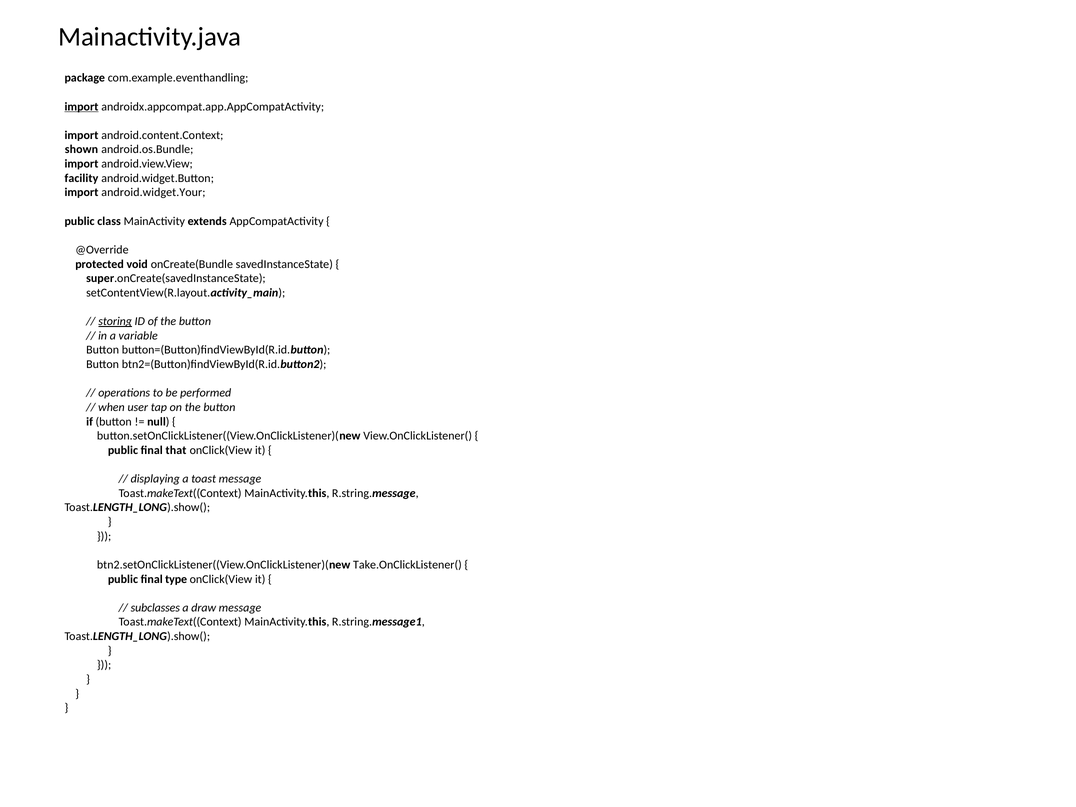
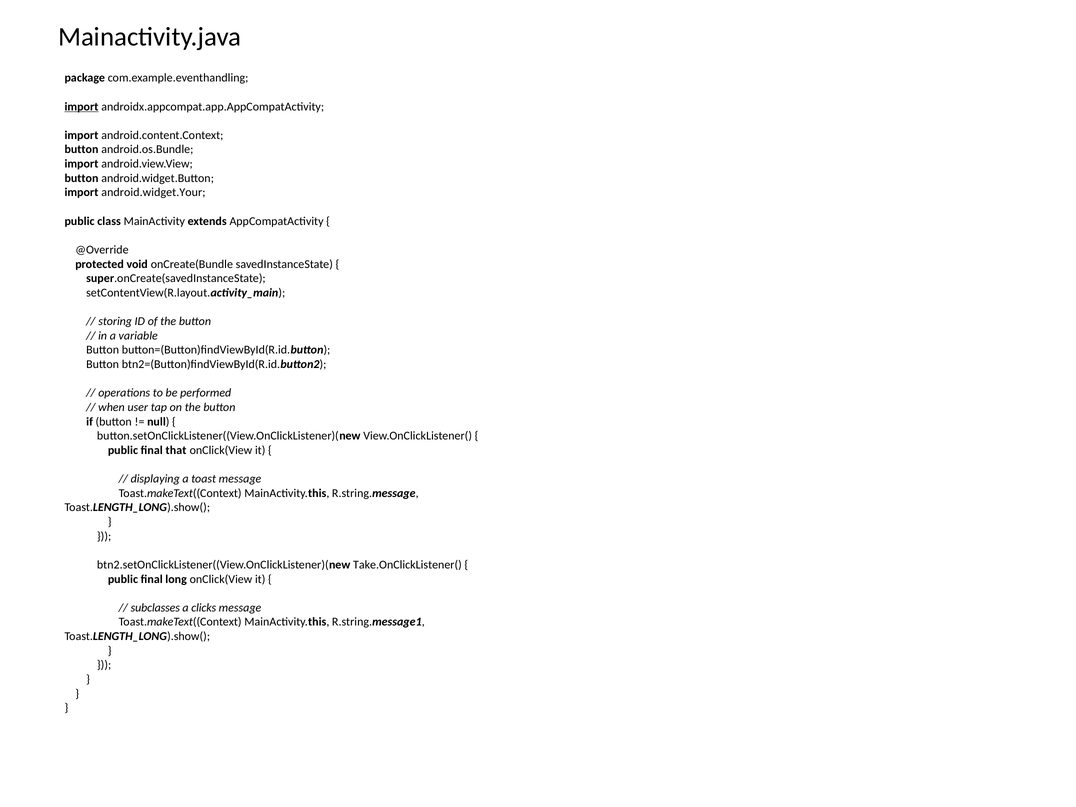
shown: shown -> button (81, 150)
facility: facility -> button (81, 178)
storing underline: present -> none (115, 321)
type: type -> long (176, 579)
draw: draw -> clicks (204, 608)
